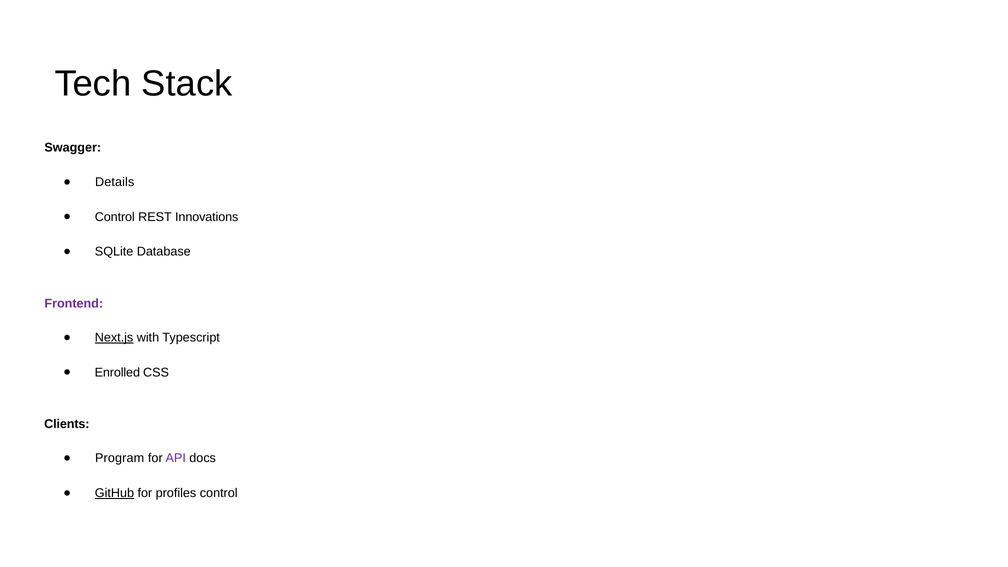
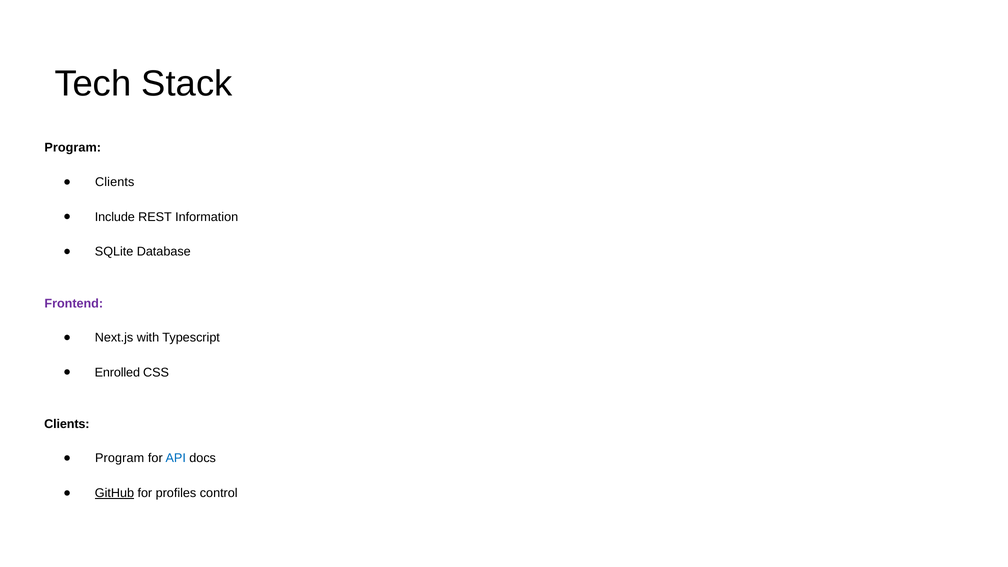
Swagger: Swagger -> Program (73, 148)
Details: Details -> Clients (115, 182)
Control: Control -> Include (115, 217)
Innovations: Innovations -> Information (207, 217)
Next.js underline: present -> none (114, 338)
API colour: purple -> blue (176, 458)
